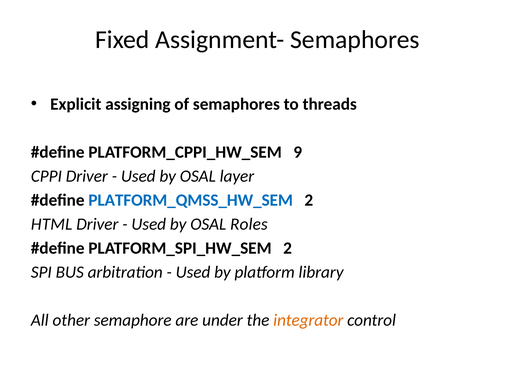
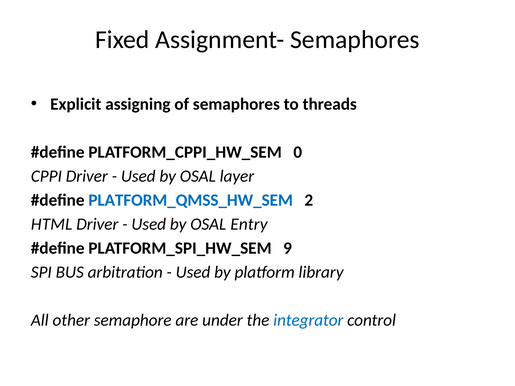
9: 9 -> 0 (298, 152)
Roles: Roles -> Entry (249, 224)
PLATFORM_SPI_HW_SEM 2: 2 -> 9 (288, 248)
integrator colour: orange -> blue (308, 320)
